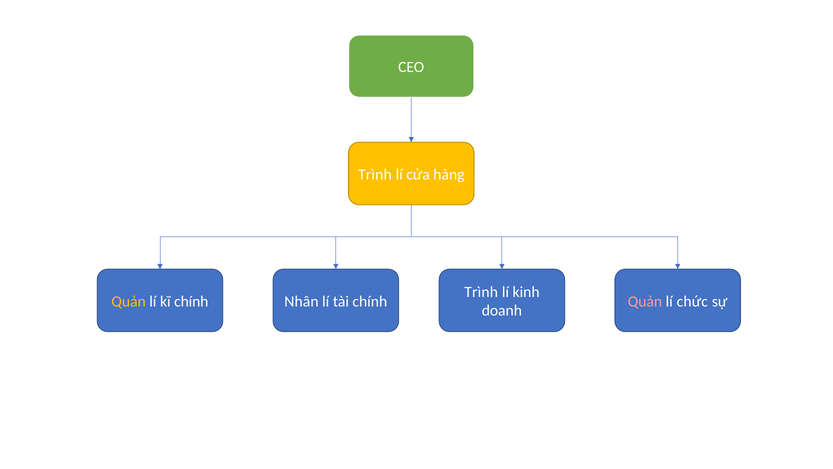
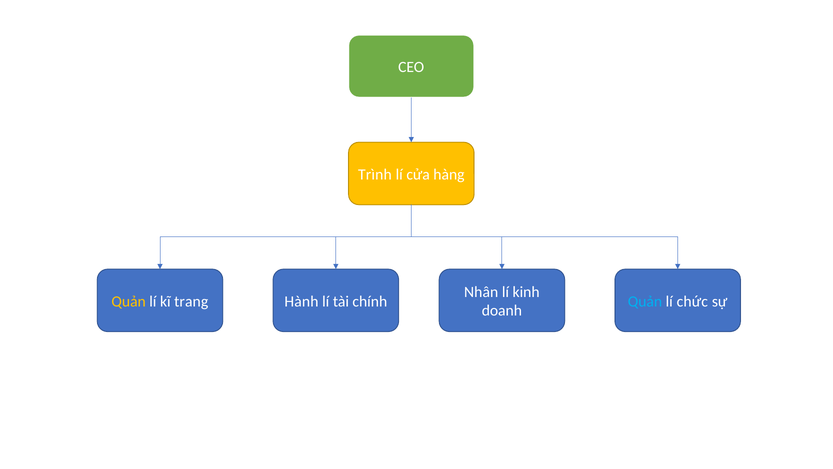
Trình: Trình -> Nhân (481, 292)
kĩ chính: chính -> trang (191, 301)
Nhân: Nhân -> Hành (301, 301)
Quản colour: pink -> light blue (645, 301)
